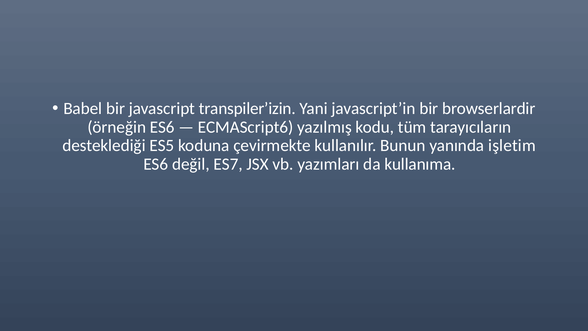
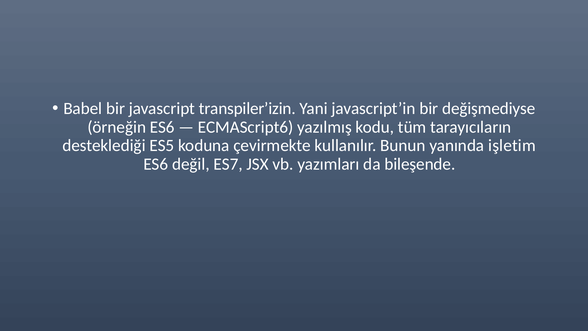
browserlardir: browserlardir -> değişmediyse (489, 108)
kullanıma: kullanıma -> bileşende (420, 164)
